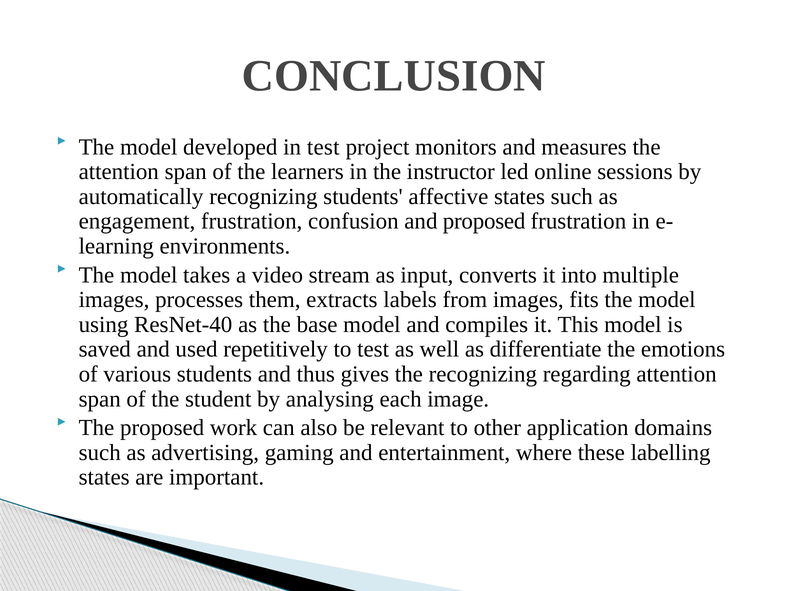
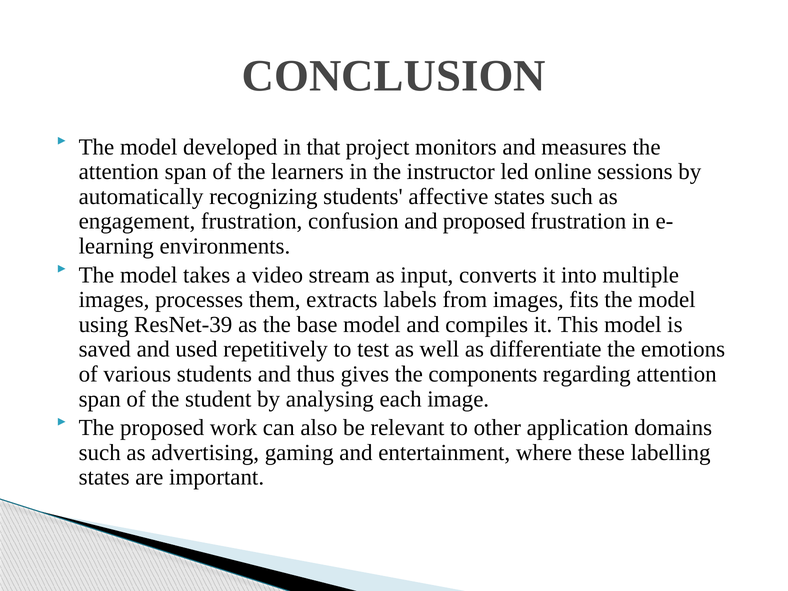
in test: test -> that (323, 147)
ResNet-40: ResNet-40 -> ResNet-39 (183, 325)
the recognizing: recognizing -> components (483, 374)
